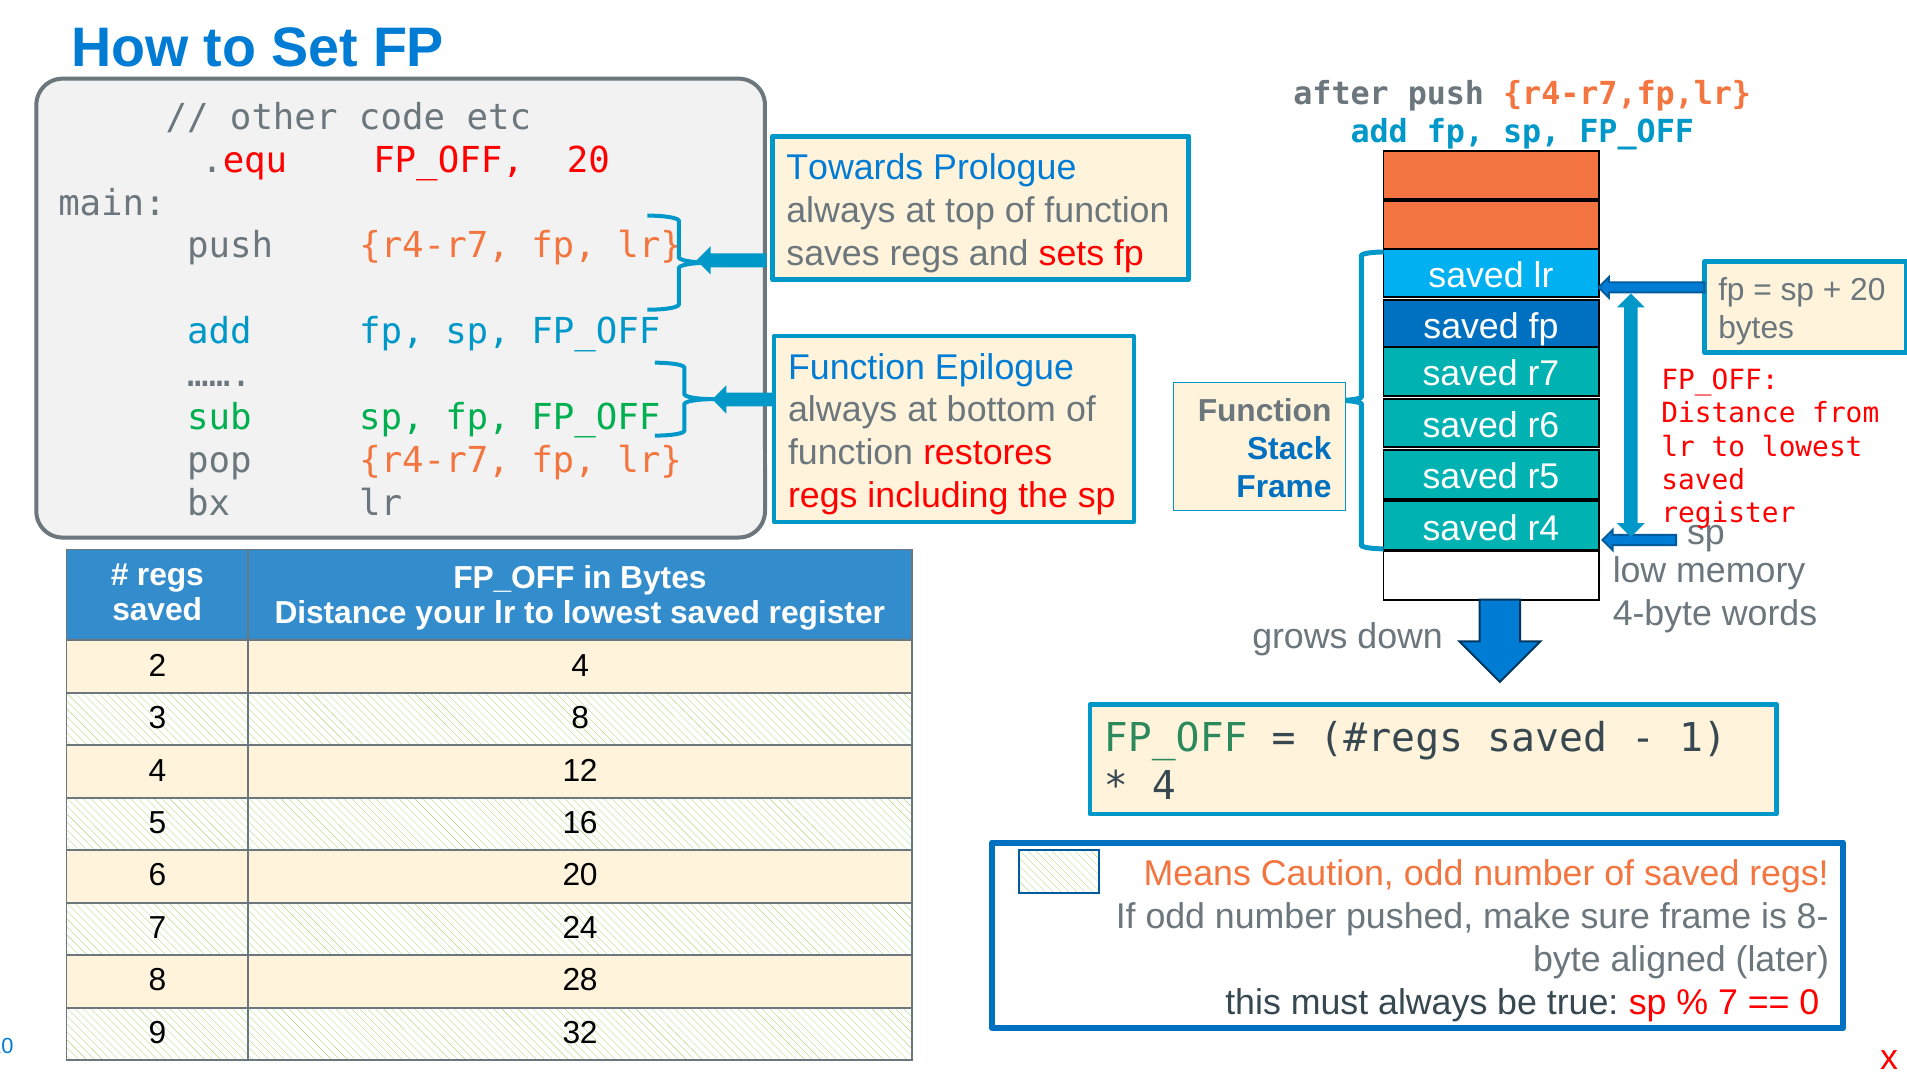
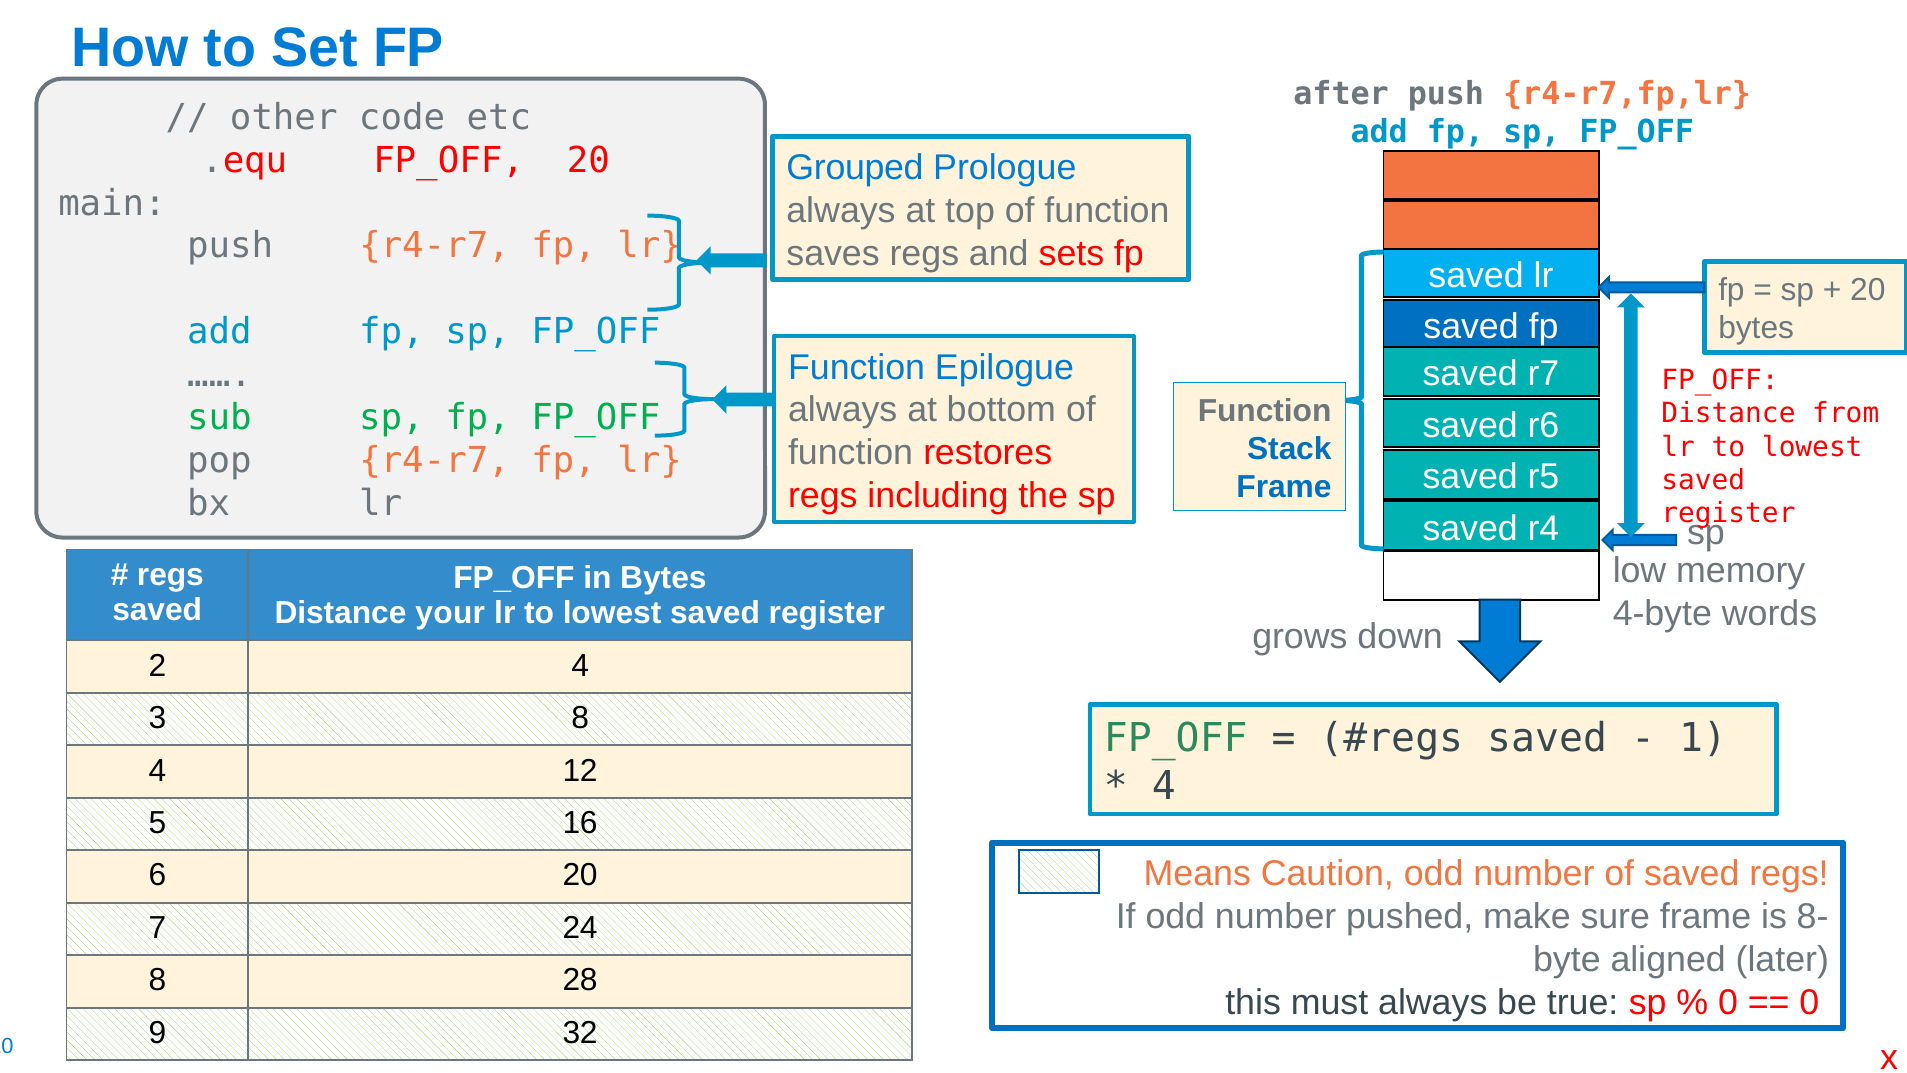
Towards: Towards -> Grouped (855, 167)
7: 7 -> 0 (1728, 1002)
